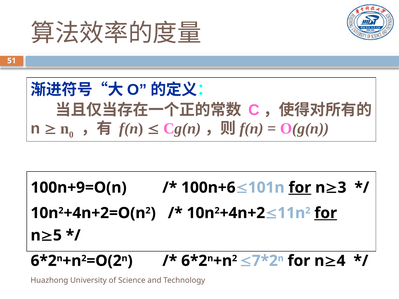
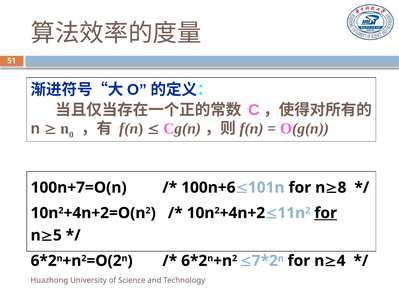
100n+9=O(n: 100n+9=O(n -> 100n+7=O(n (79, 188)
for underline: present -> none (300, 188)
3: 3 -> 8 (342, 188)
